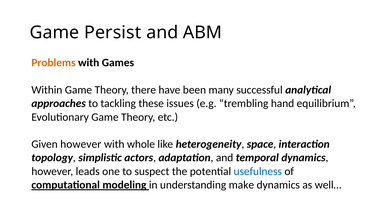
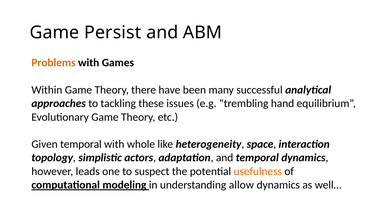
Given however: however -> temporal (81, 144)
usefulness colour: blue -> orange (258, 172)
make: make -> allow (241, 185)
